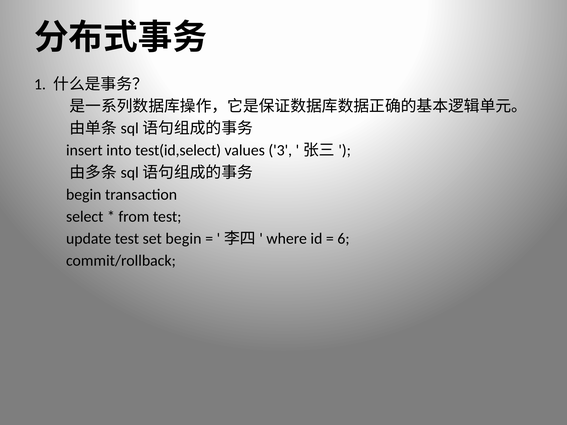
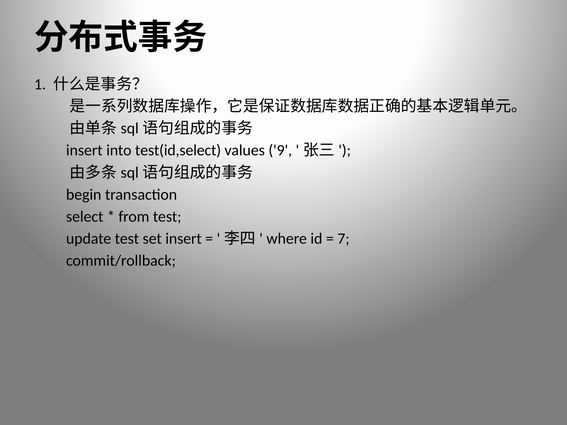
3: 3 -> 9 (280, 151)
set begin: begin -> insert (184, 239)
6: 6 -> 7 (343, 239)
